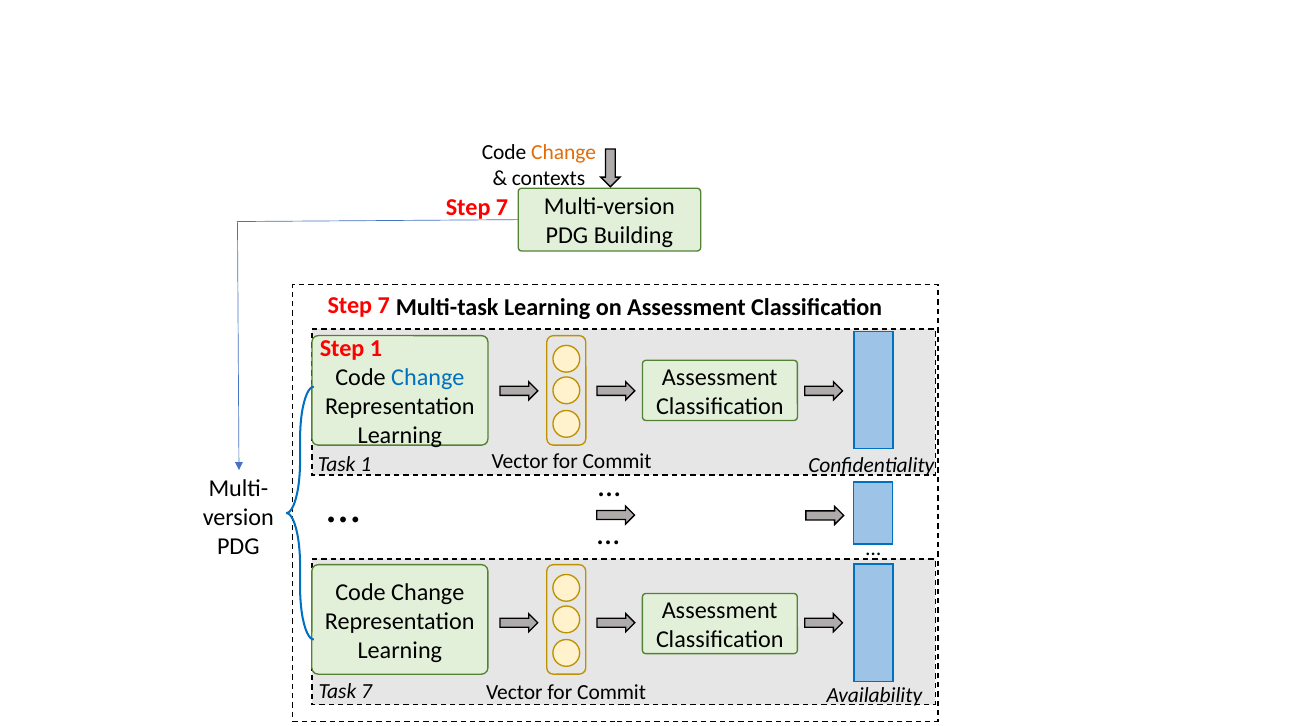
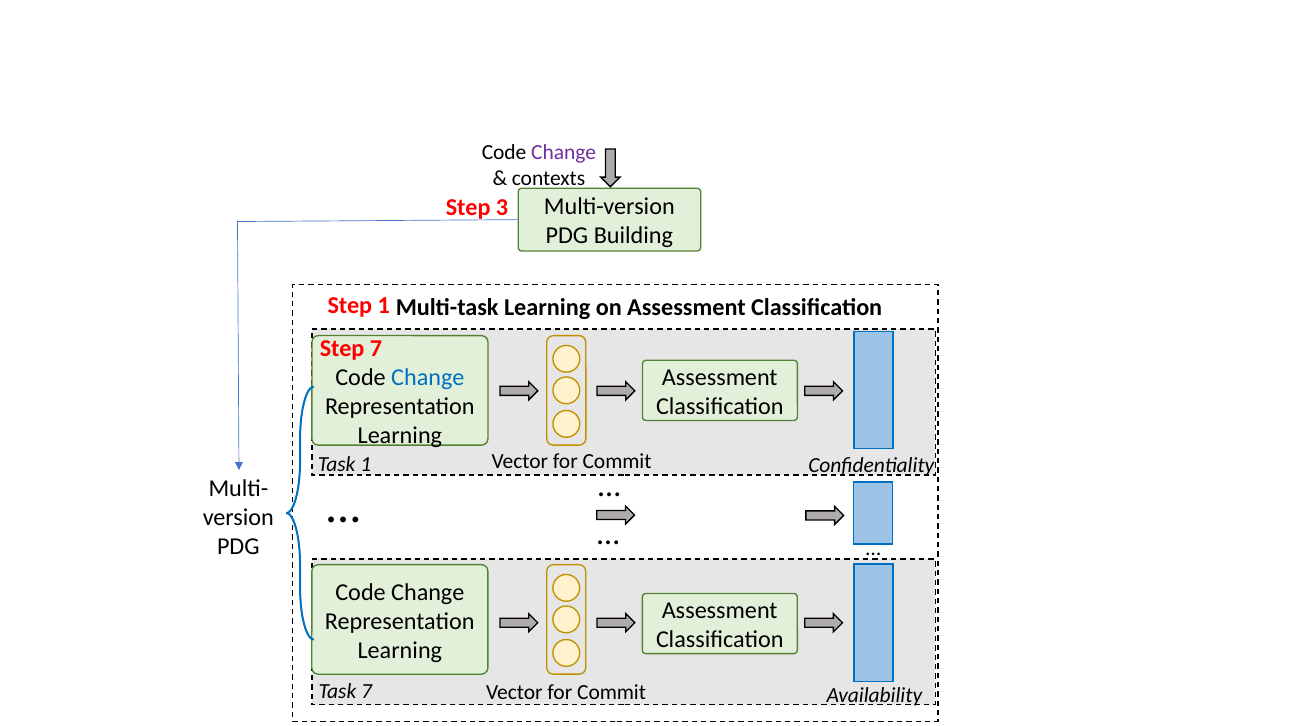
Change colour: orange -> purple (564, 153)
7: 7 -> 3 (502, 208)
7: 7 -> 1 (384, 306)
Step 1: 1 -> 7 (376, 349)
